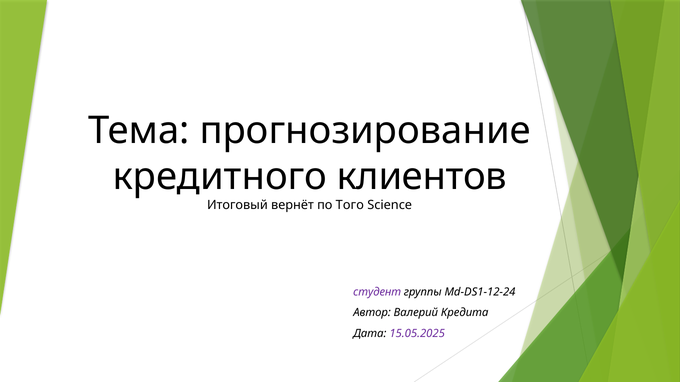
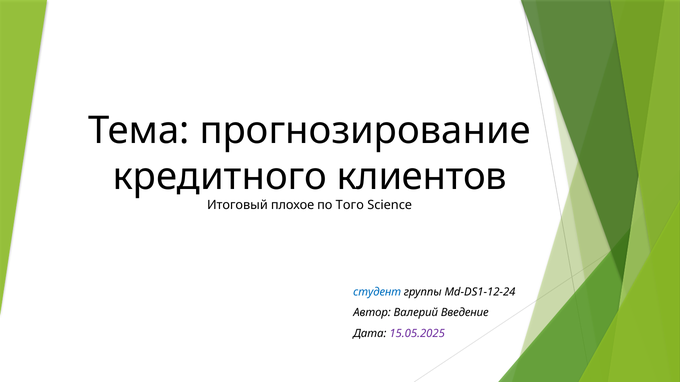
вернёт: вернёт -> плохое (293, 205)
студент colour: purple -> blue (377, 292)
Кредита: Кредита -> Введение (465, 313)
